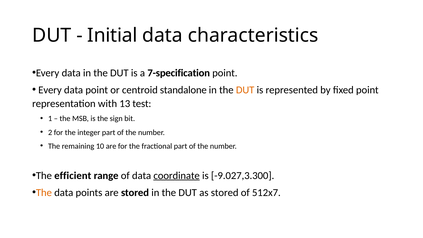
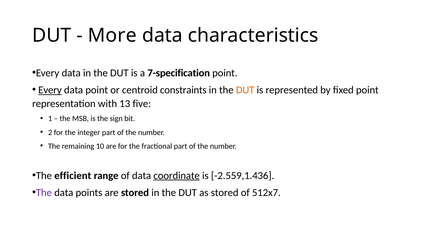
Initial: Initial -> More (112, 36)
Every underline: none -> present (50, 90)
standalone: standalone -> constraints (183, 90)
test: test -> five (142, 104)
-9.027,3.300: -9.027,3.300 -> -2.559,1.436 (243, 175)
The colour: orange -> purple (44, 193)
